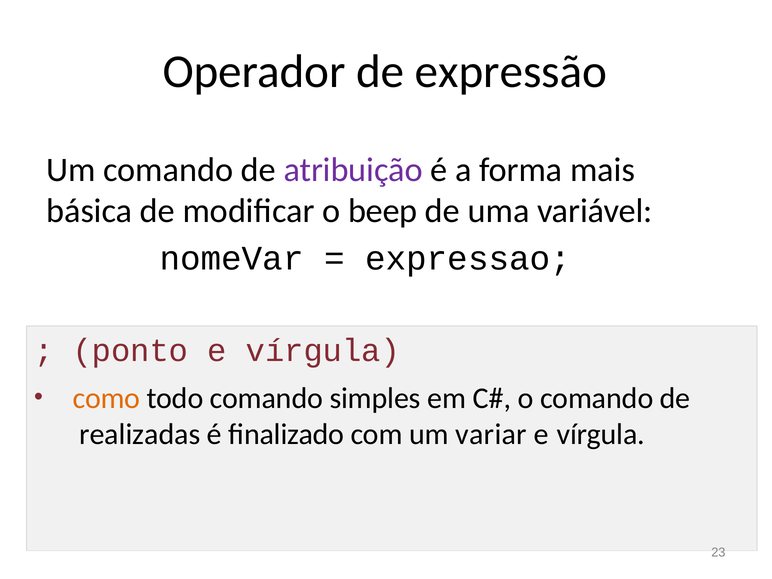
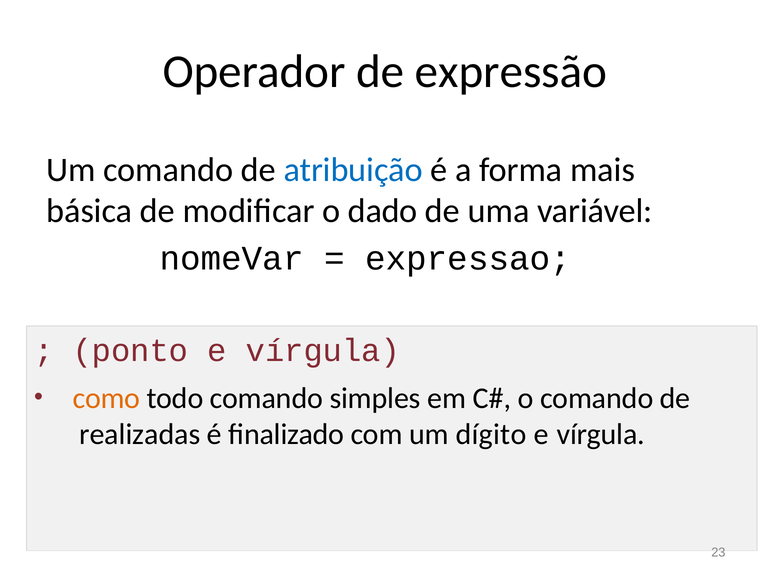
atribuição colour: purple -> blue (353, 170)
beep: beep -> dado (383, 211)
variar: variar -> dígito (491, 434)
